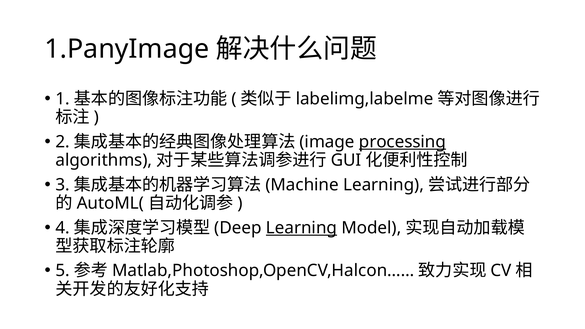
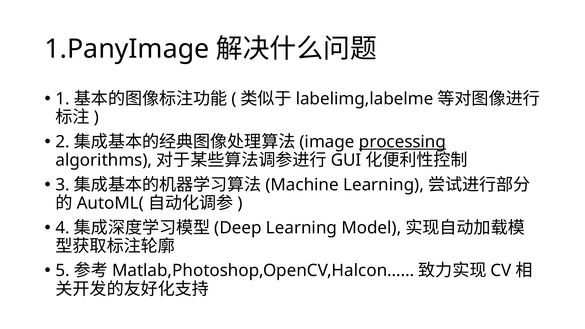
Learning underline: present -> none (302, 228)
